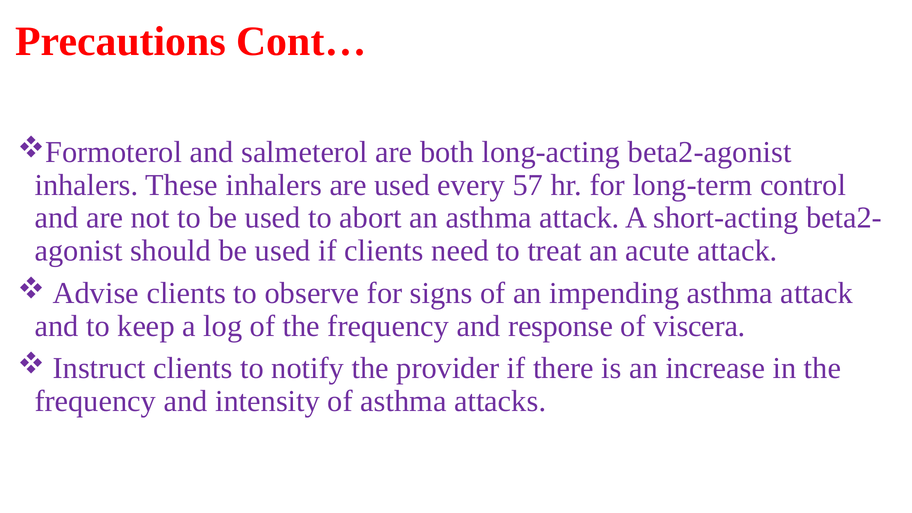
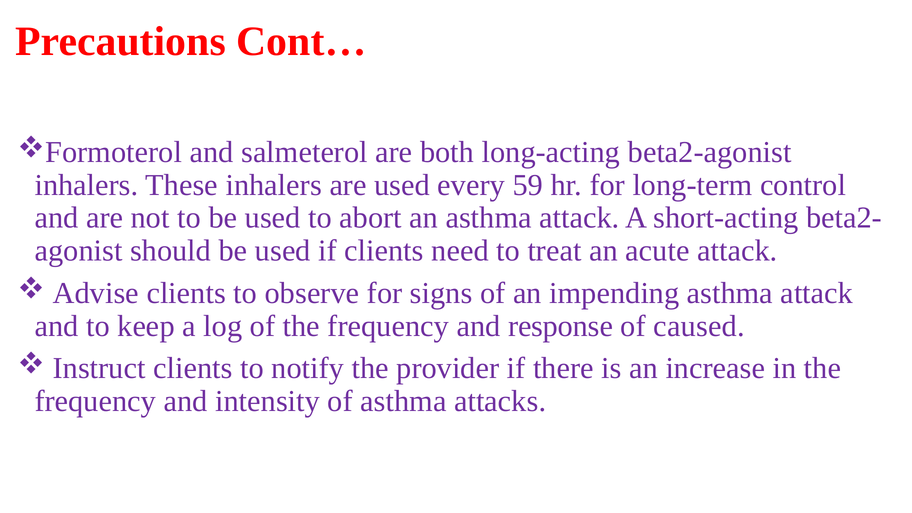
57: 57 -> 59 (528, 185)
viscera: viscera -> caused (699, 326)
